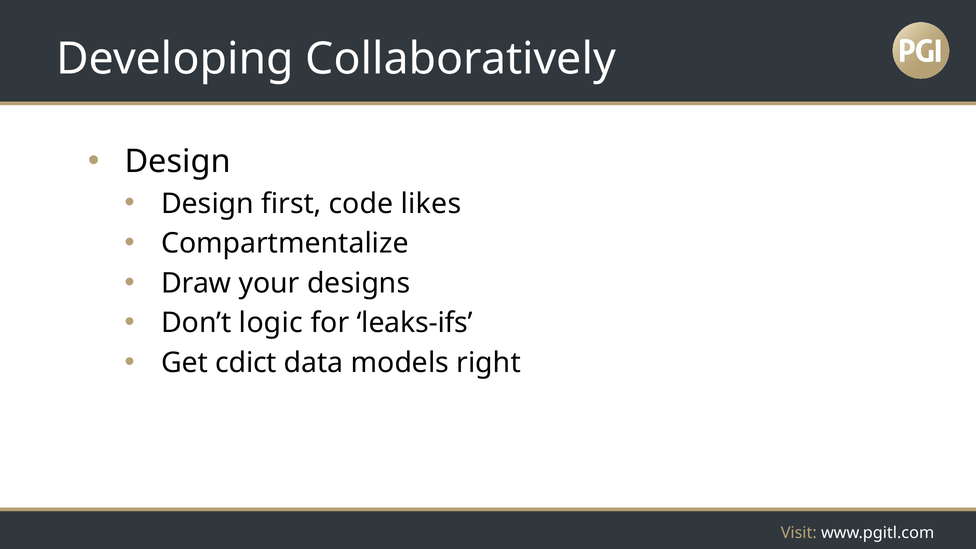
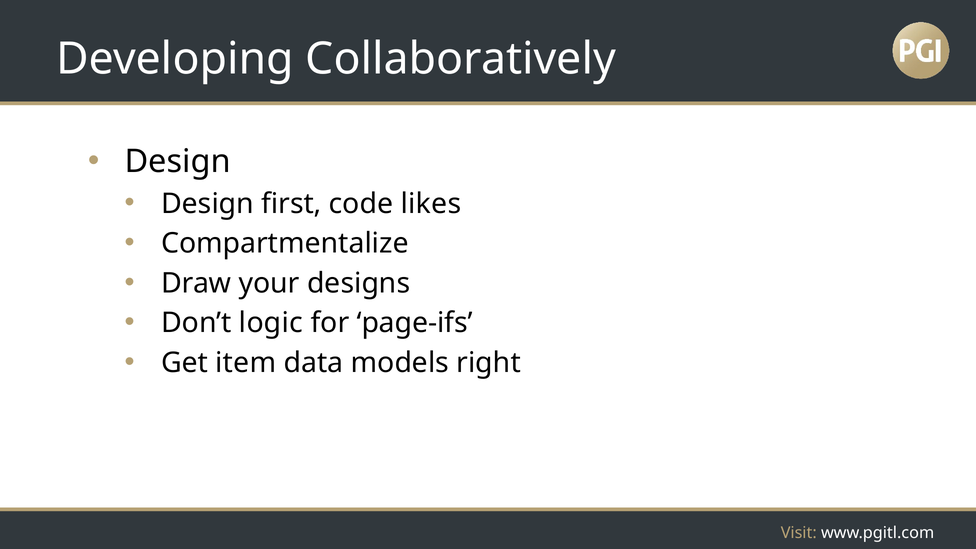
leaks-ifs: leaks-ifs -> page-ifs (415, 323)
cdict: cdict -> item (246, 363)
